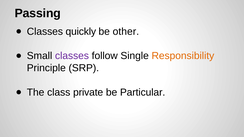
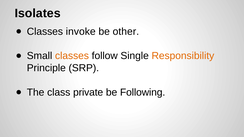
Passing: Passing -> Isolates (38, 13)
quickly: quickly -> invoke (81, 32)
classes colour: purple -> orange (72, 56)
Particular: Particular -> Following (143, 93)
